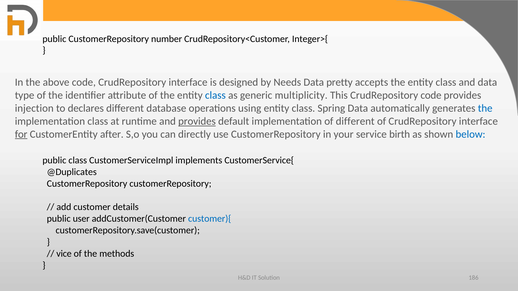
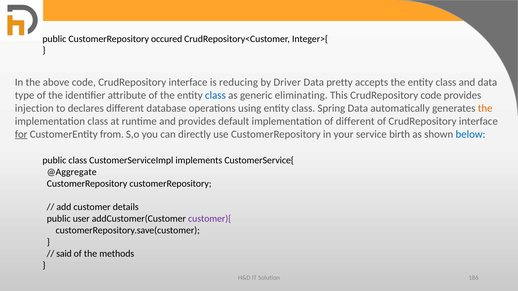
number: number -> occured (167, 39)
designed: designed -> reducing (239, 83)
Needs: Needs -> Driver (287, 83)
multiplicity: multiplicity -> eliminating (301, 95)
the colour: blue -> orange (485, 108)
provides underline: present -> none (197, 121)
after: after -> from (112, 134)
@Duplicates: @Duplicates -> @Aggregate (72, 172)
customer){ colour: blue -> purple (210, 219)
vice: vice -> said (64, 254)
